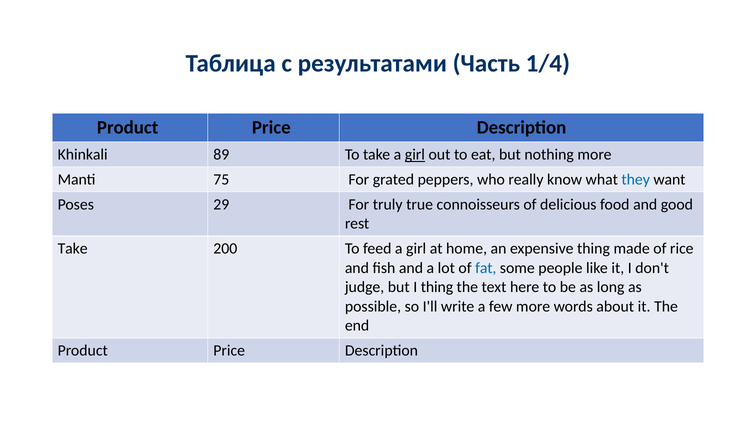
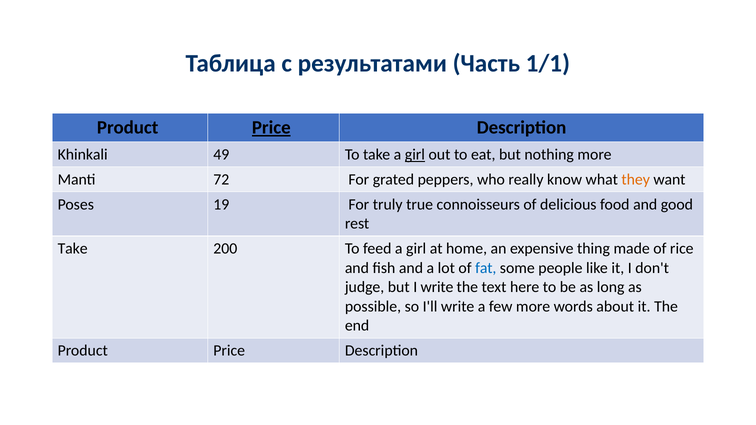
1/4: 1/4 -> 1/1 (548, 64)
Price underline: none -> present (271, 128)
89: 89 -> 49 (221, 155)
75: 75 -> 72 (221, 180)
they colour: blue -> orange (636, 180)
29: 29 -> 19 (221, 205)
I thing: thing -> write (437, 287)
